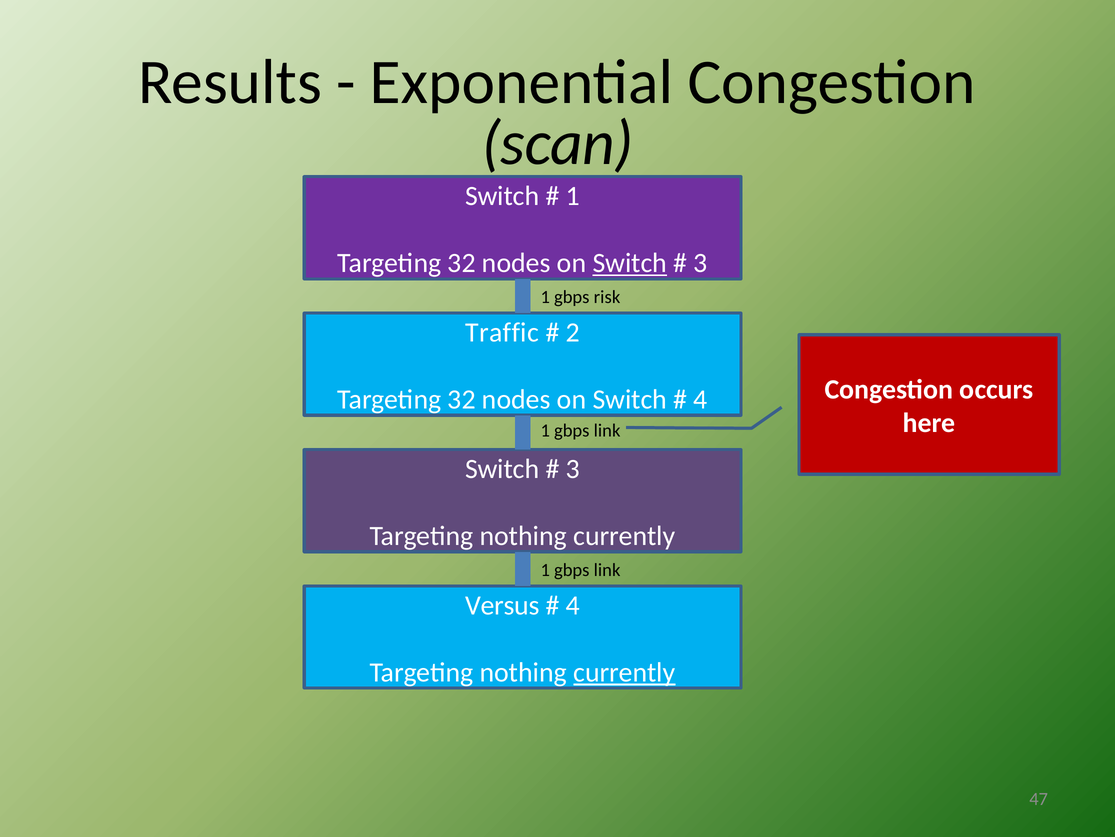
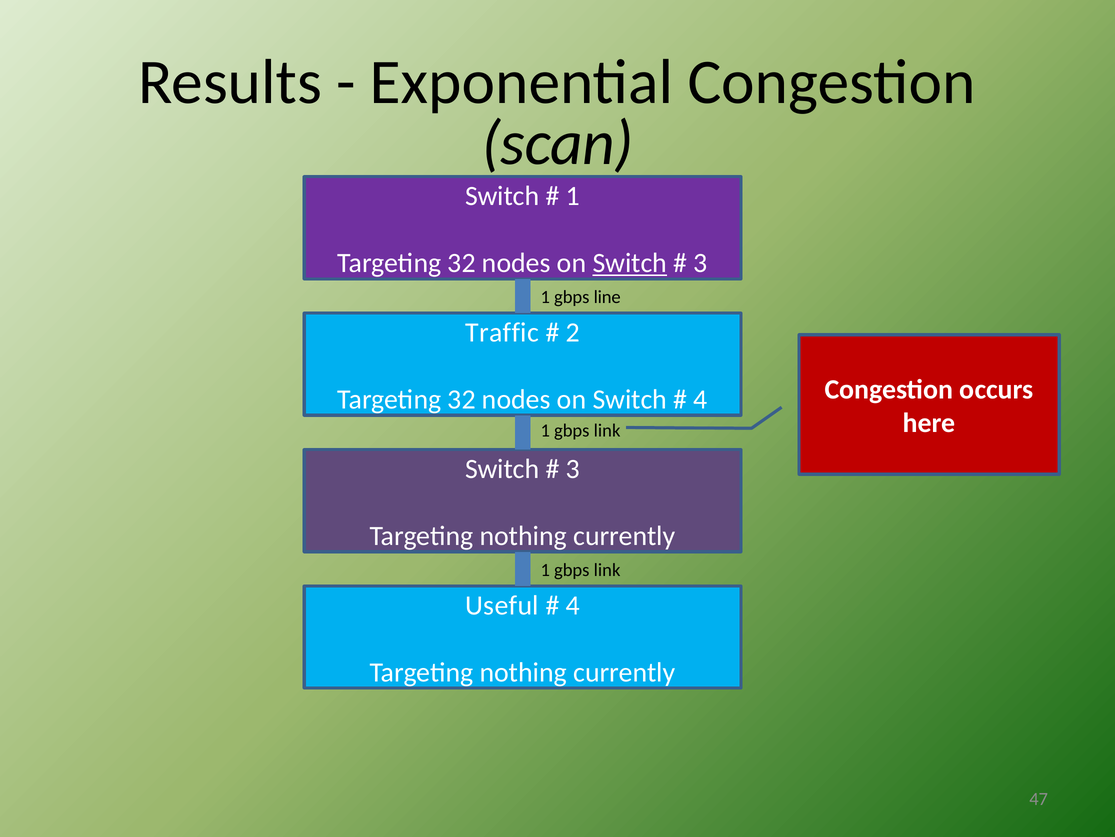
risk: risk -> line (607, 297)
Versus: Versus -> Useful (502, 605)
currently underline: present -> none (624, 672)
